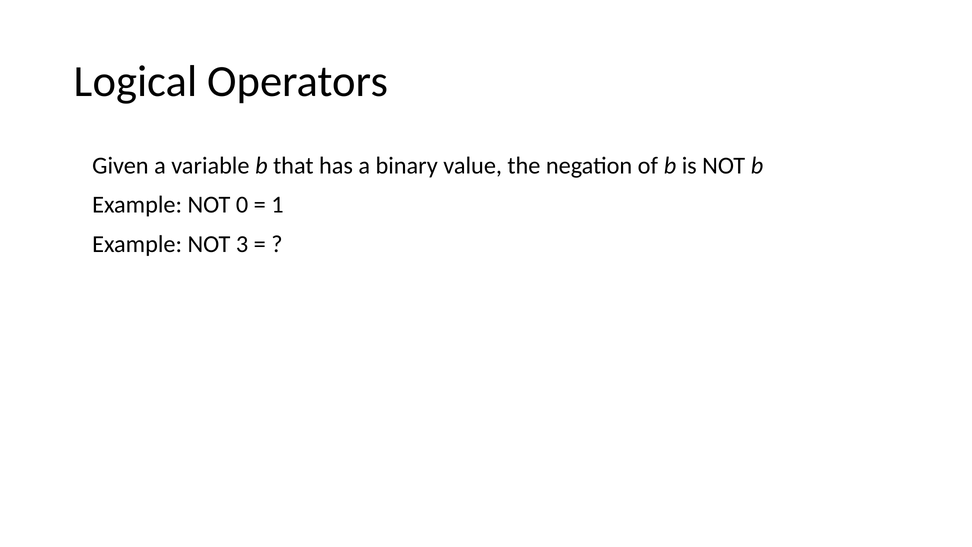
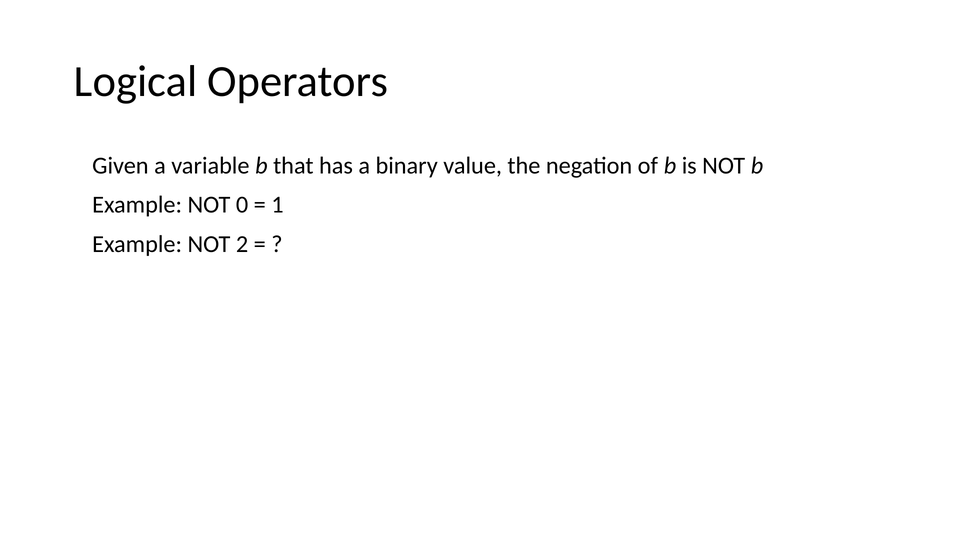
3: 3 -> 2 (242, 244)
